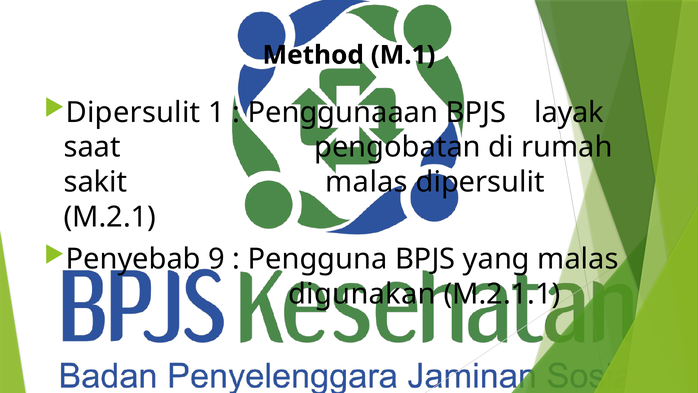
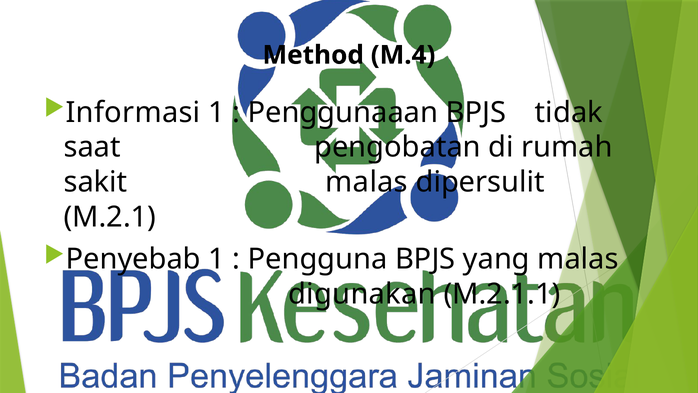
M.1: M.1 -> M.4 (403, 55)
Dipersulit: Dipersulit -> Informasi (133, 112)
layak: layak -> tidak (569, 112)
Penyebab 9: 9 -> 1 (217, 259)
